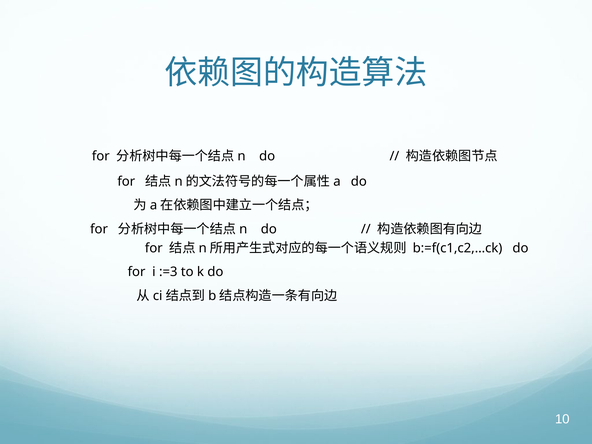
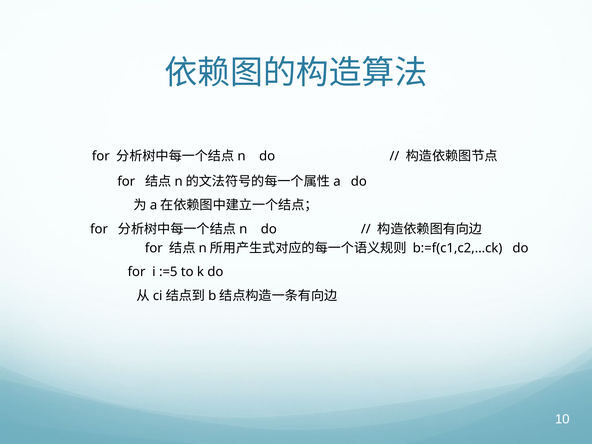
:=3: :=3 -> :=5 (168, 272)
